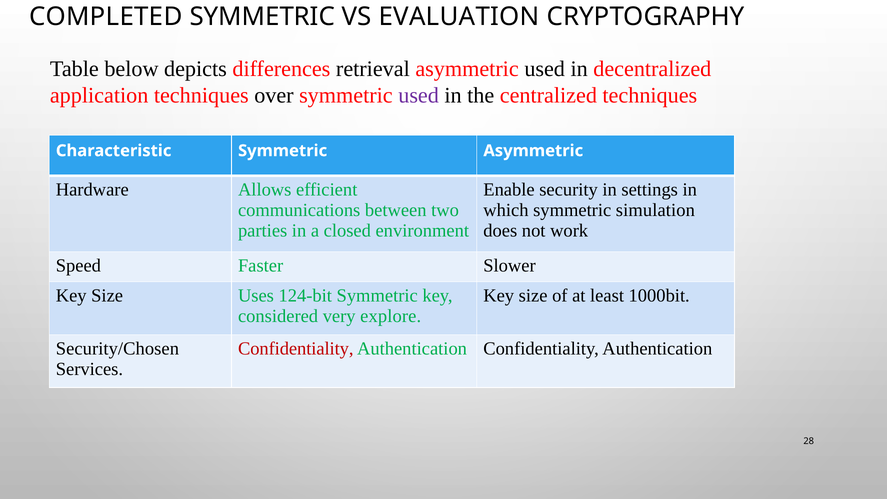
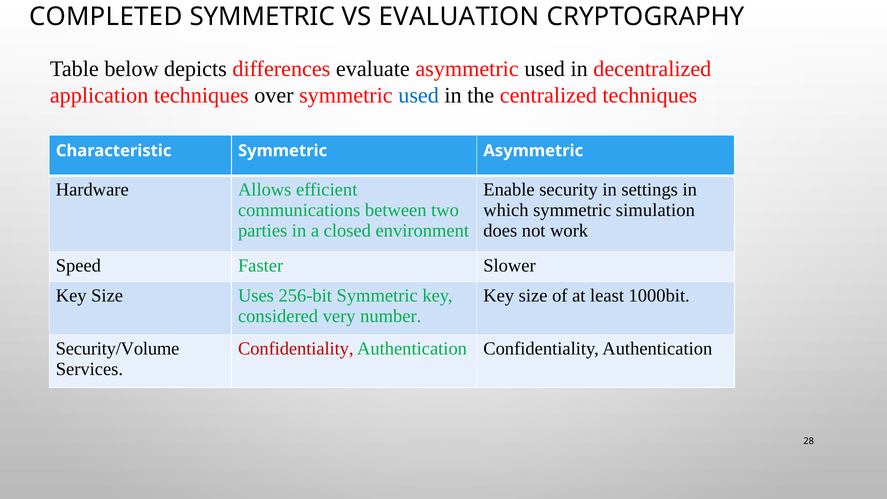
retrieval: retrieval -> evaluate (373, 69)
used colour: purple -> blue (419, 96)
124-bit: 124-bit -> 256-bit (305, 296)
explore: explore -> number (391, 316)
Security/Chosen: Security/Chosen -> Security/Volume (118, 348)
